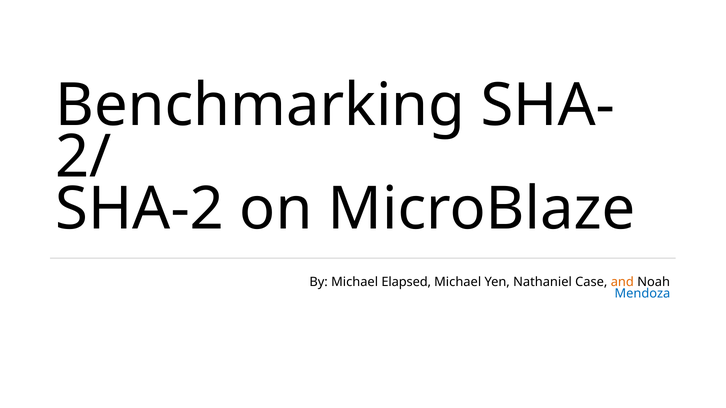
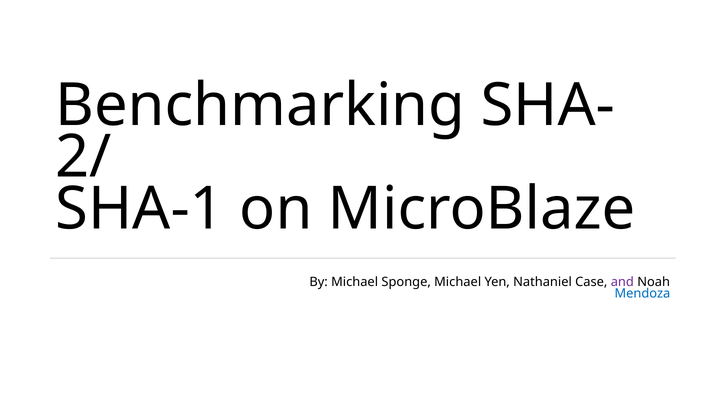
SHA-2: SHA-2 -> SHA-1 (140, 209)
Elapsed: Elapsed -> Sponge (406, 282)
and colour: orange -> purple (622, 282)
